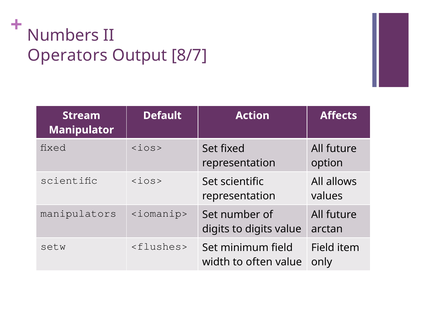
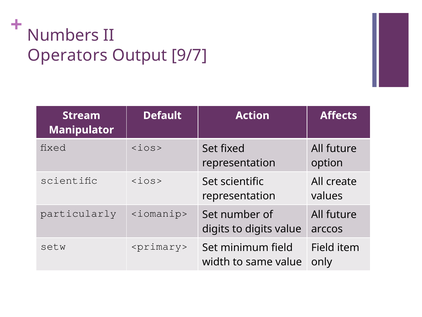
8/7: 8/7 -> 9/7 (189, 55)
allows: allows -> create (341, 181)
manipulators: manipulators -> particularly (78, 213)
arctan: arctan -> arccos (327, 229)
<flushes>: <flushes> -> <primary> (159, 246)
often: often -> same (259, 262)
